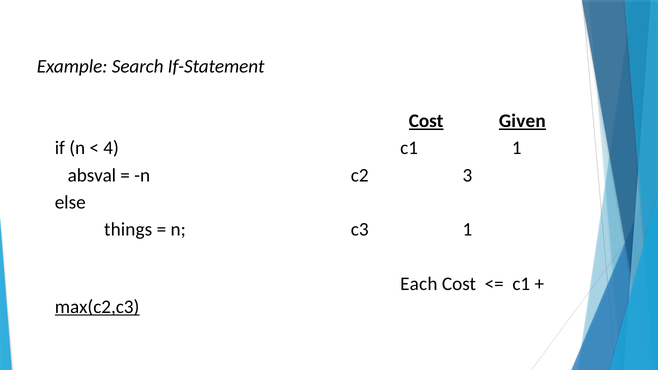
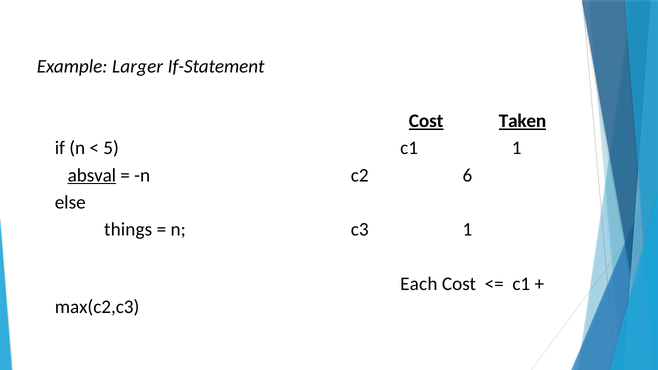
Search: Search -> Larger (138, 67)
Given: Given -> Taken (523, 121)
4: 4 -> 5 (111, 148)
absval underline: none -> present (92, 175)
3: 3 -> 6 (467, 175)
max(c2,c3 underline: present -> none (97, 307)
